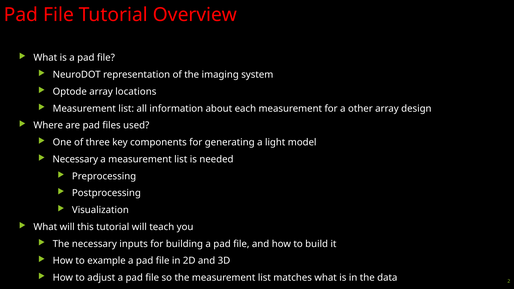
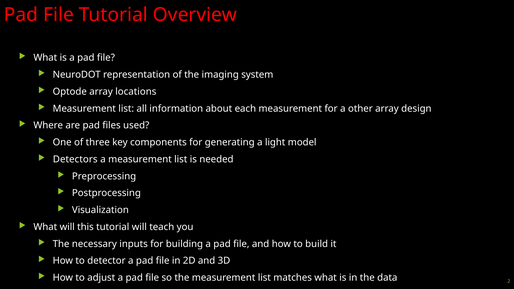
Necessary: Necessary -> Detectors (75, 159)
example: example -> detector (106, 261)
